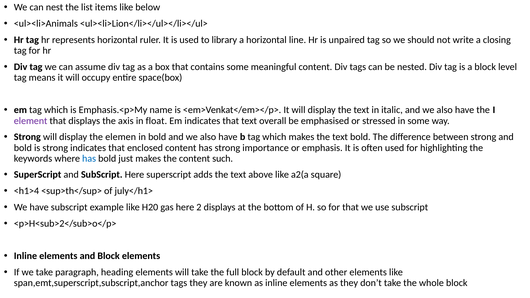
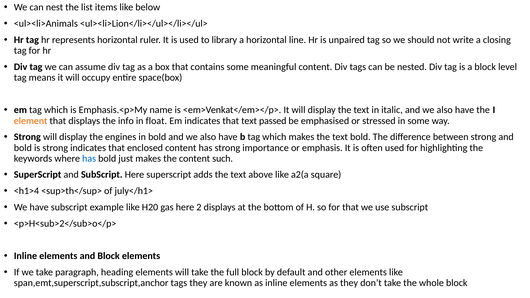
element colour: purple -> orange (31, 121)
axis: axis -> info (126, 121)
overall: overall -> passed (273, 121)
elemen: elemen -> engines (121, 137)
